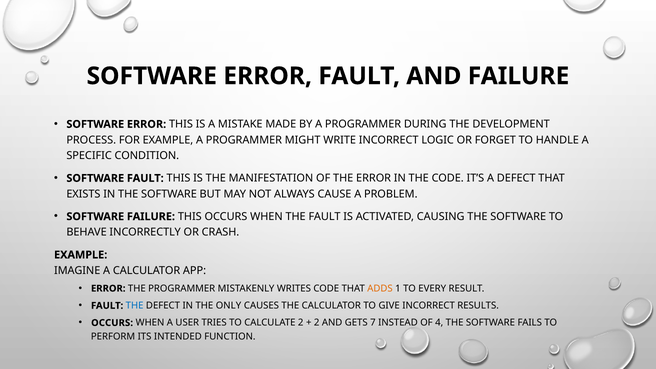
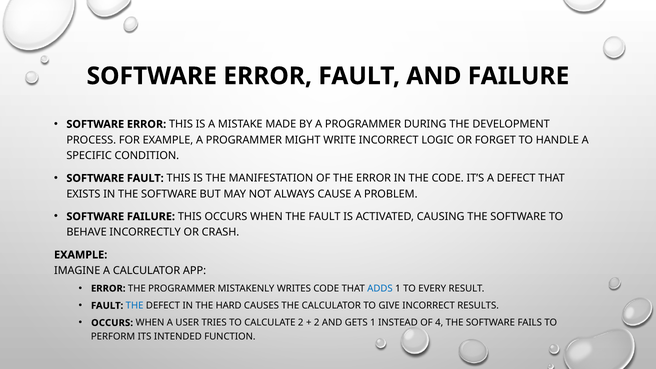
ADDS colour: orange -> blue (380, 288)
ONLY: ONLY -> HARD (229, 306)
GETS 7: 7 -> 1 (373, 323)
